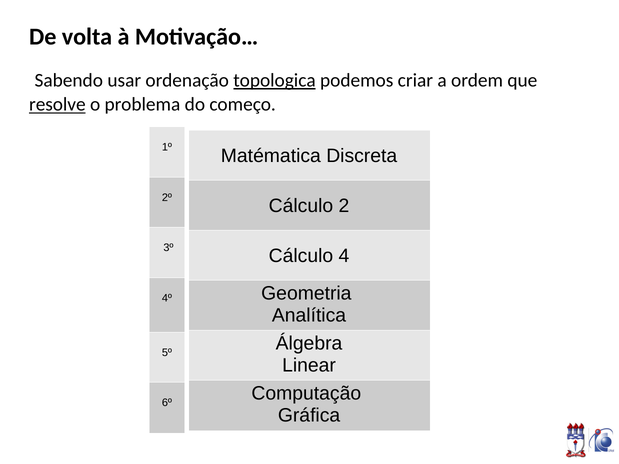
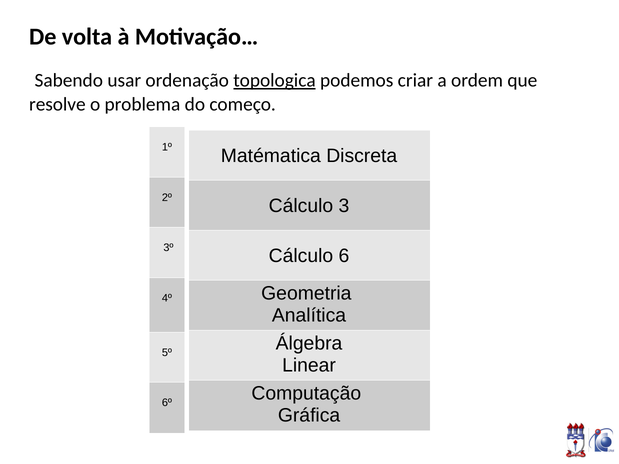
resolve underline: present -> none (57, 105)
2: 2 -> 3 (344, 206)
4: 4 -> 6 (344, 256)
